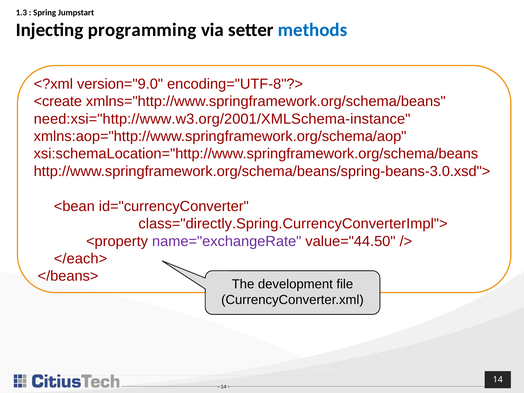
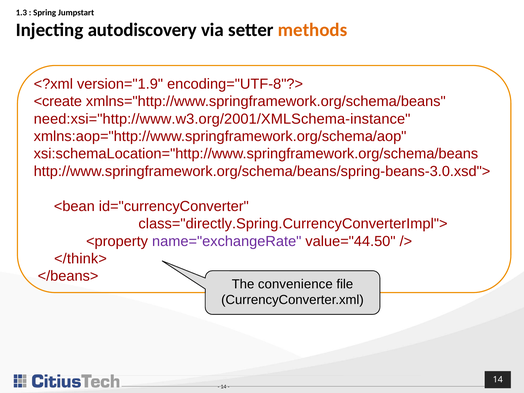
programming: programming -> autodiscovery (142, 30)
methods colour: blue -> orange (313, 30)
version="9.0: version="9.0 -> version="1.9 (120, 84)
</each>: </each> -> </think> (81, 259)
development: development -> convenience (295, 284)
